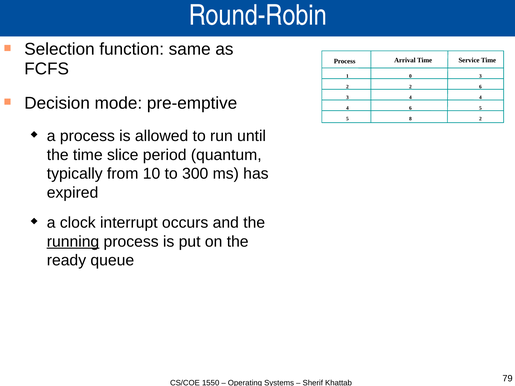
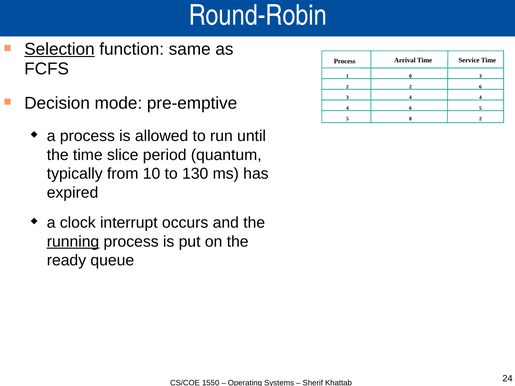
Selection underline: none -> present (59, 49)
300: 300 -> 130 (195, 174)
79: 79 -> 24 (508, 379)
